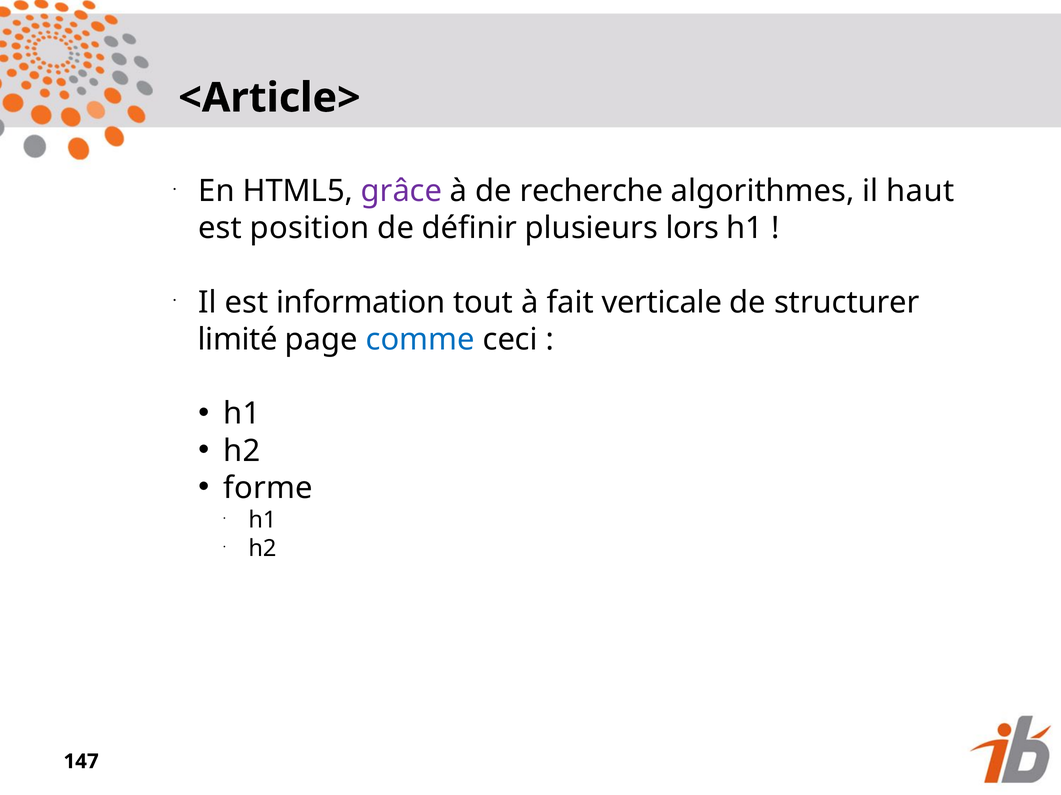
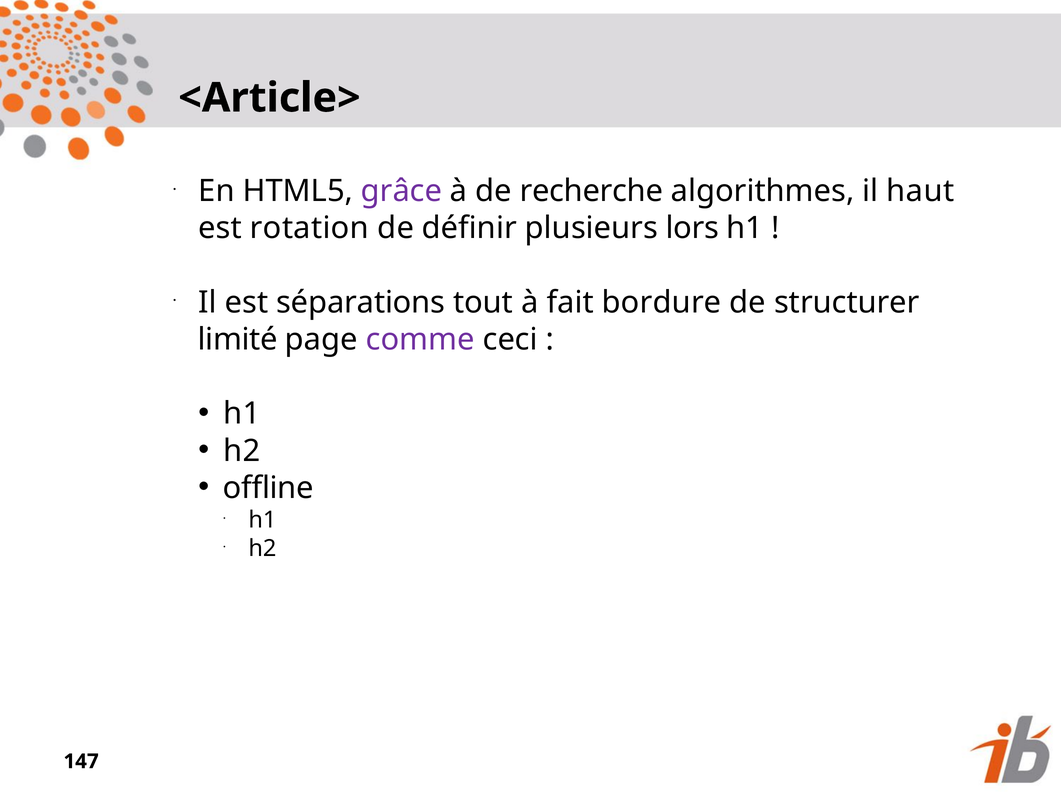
position: position -> rotation (309, 228)
information: information -> séparations (361, 303)
verticale: verticale -> bordure (662, 303)
comme colour: blue -> purple (420, 340)
forme: forme -> offline (268, 488)
